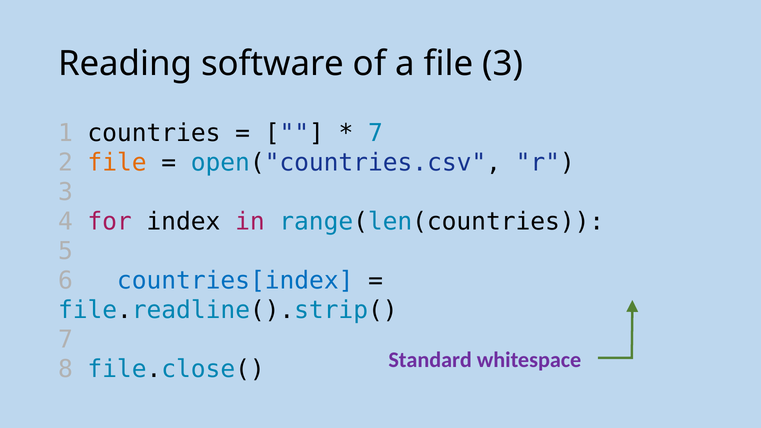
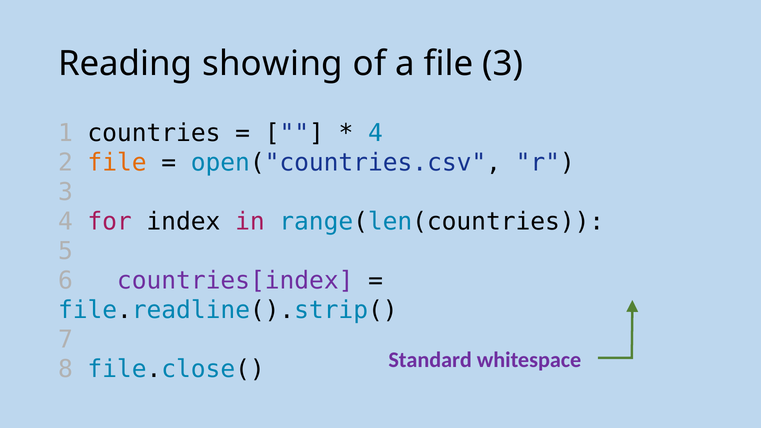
software: software -> showing (272, 64)
7: 7 -> 4 (376, 133)
countries[index colour: blue -> purple (235, 281)
